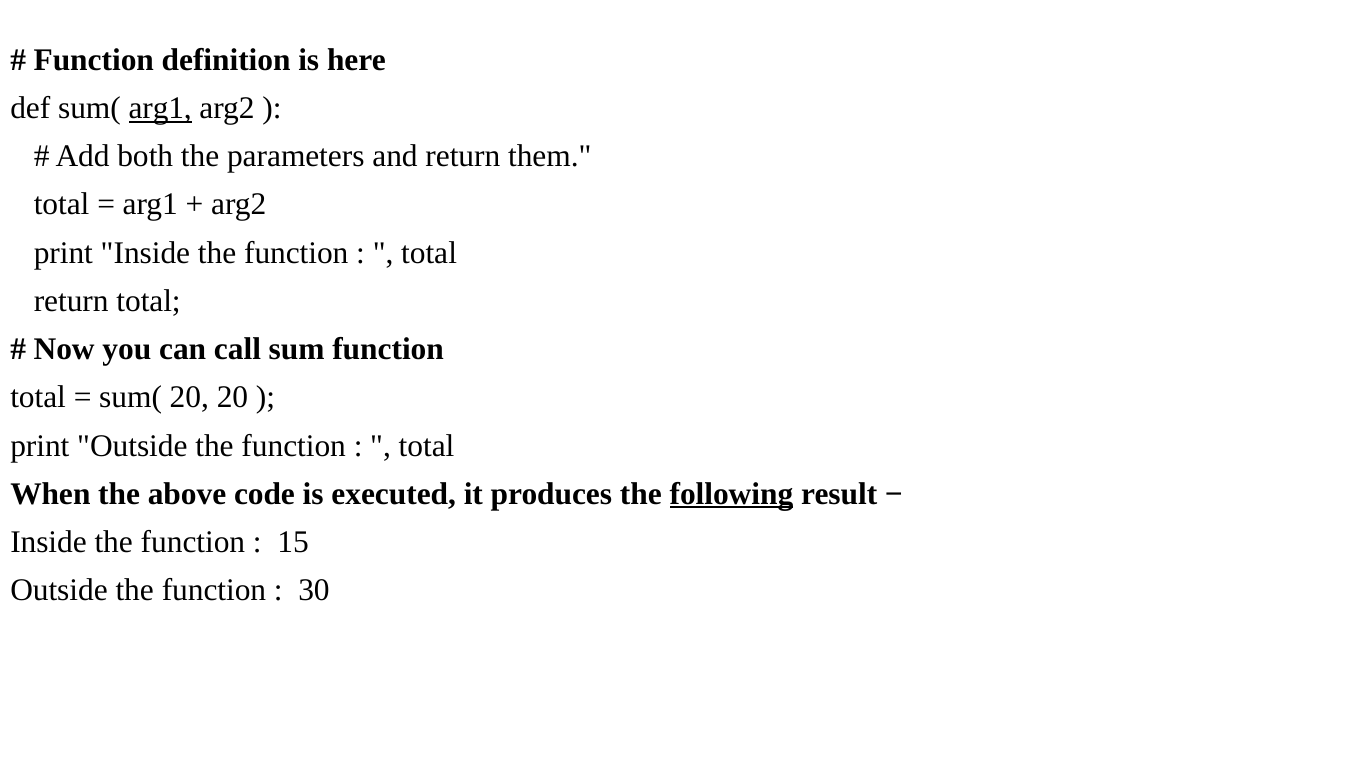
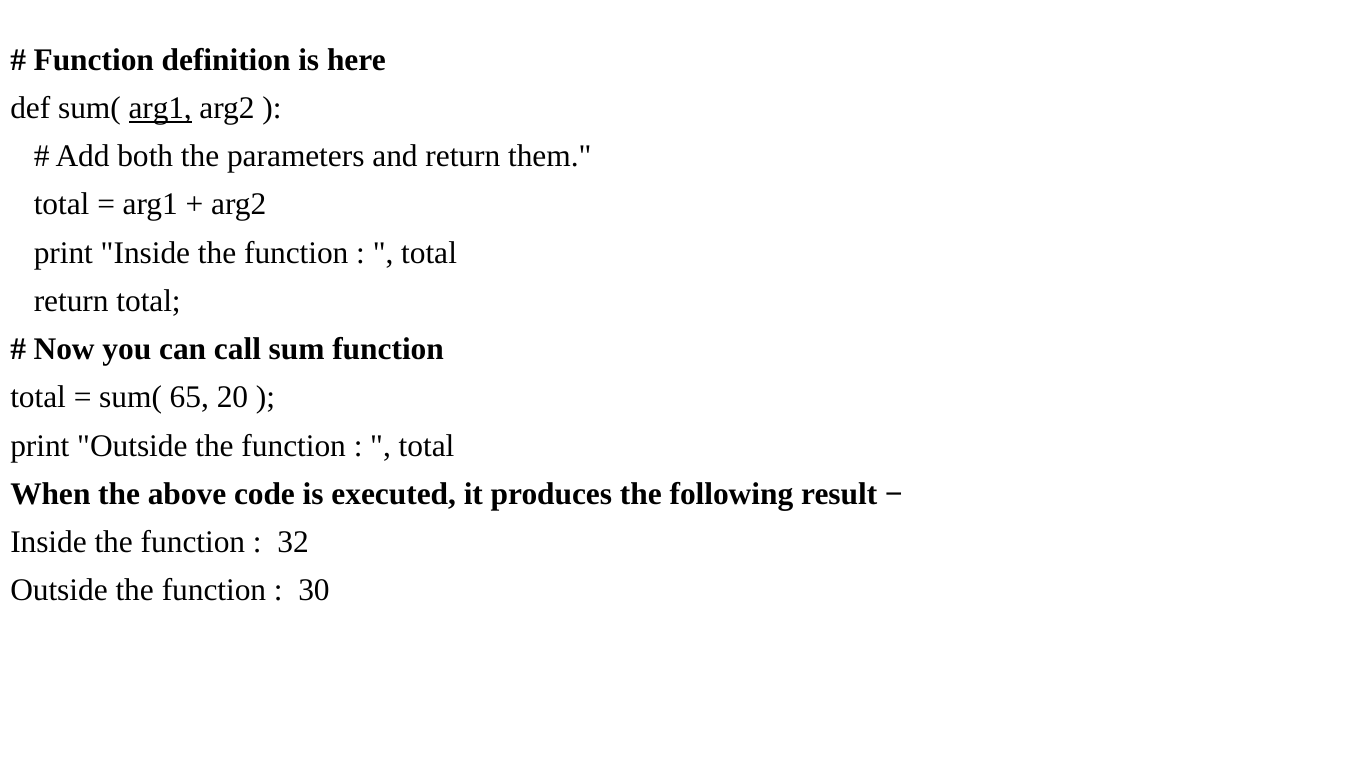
sum( 20: 20 -> 65 (189, 397)
following underline: present -> none (731, 494)
15: 15 -> 32 (293, 542)
